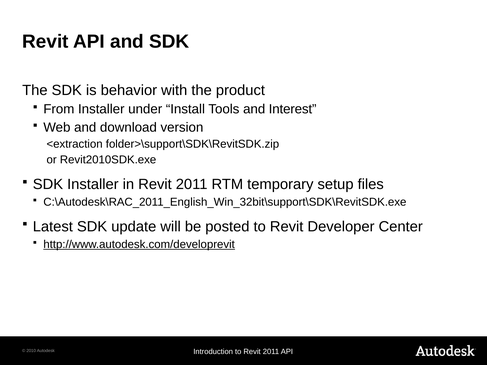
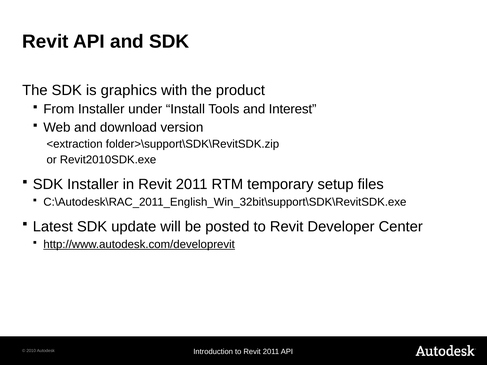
behavior: behavior -> graphics (129, 90)
